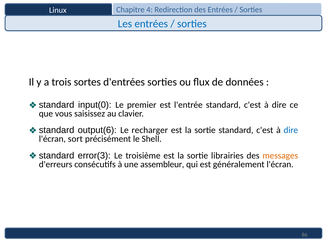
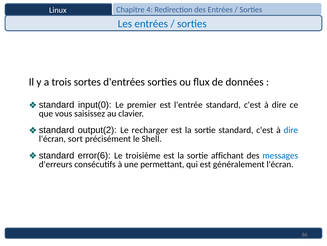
output(6: output(6 -> output(2 (97, 130)
error(3: error(3 -> error(6 (94, 155)
librairies: librairies -> affichant (227, 155)
messages colour: orange -> blue (280, 155)
assembleur: assembleur -> permettant (162, 164)
